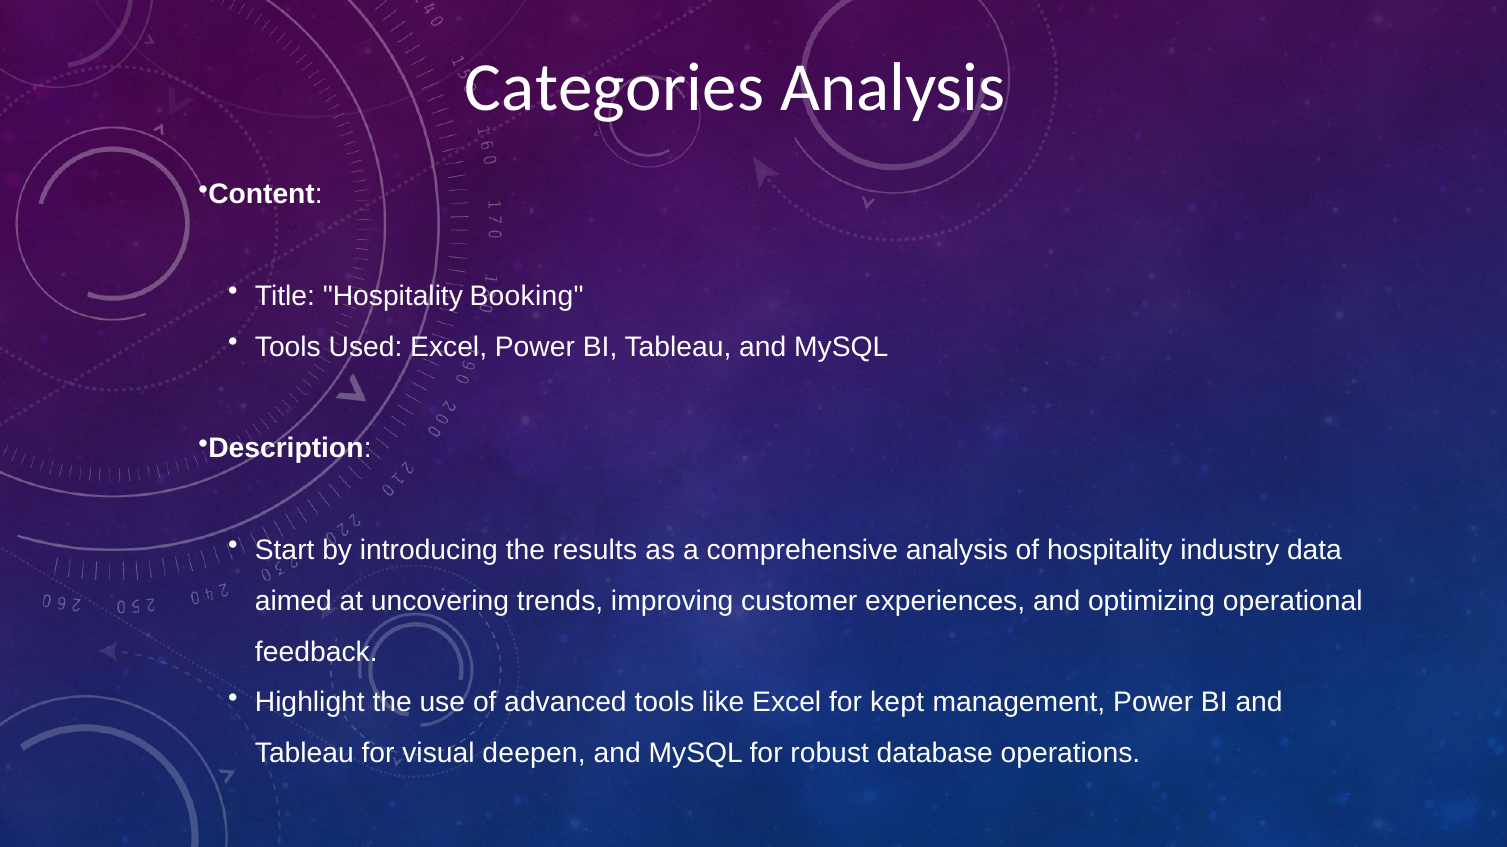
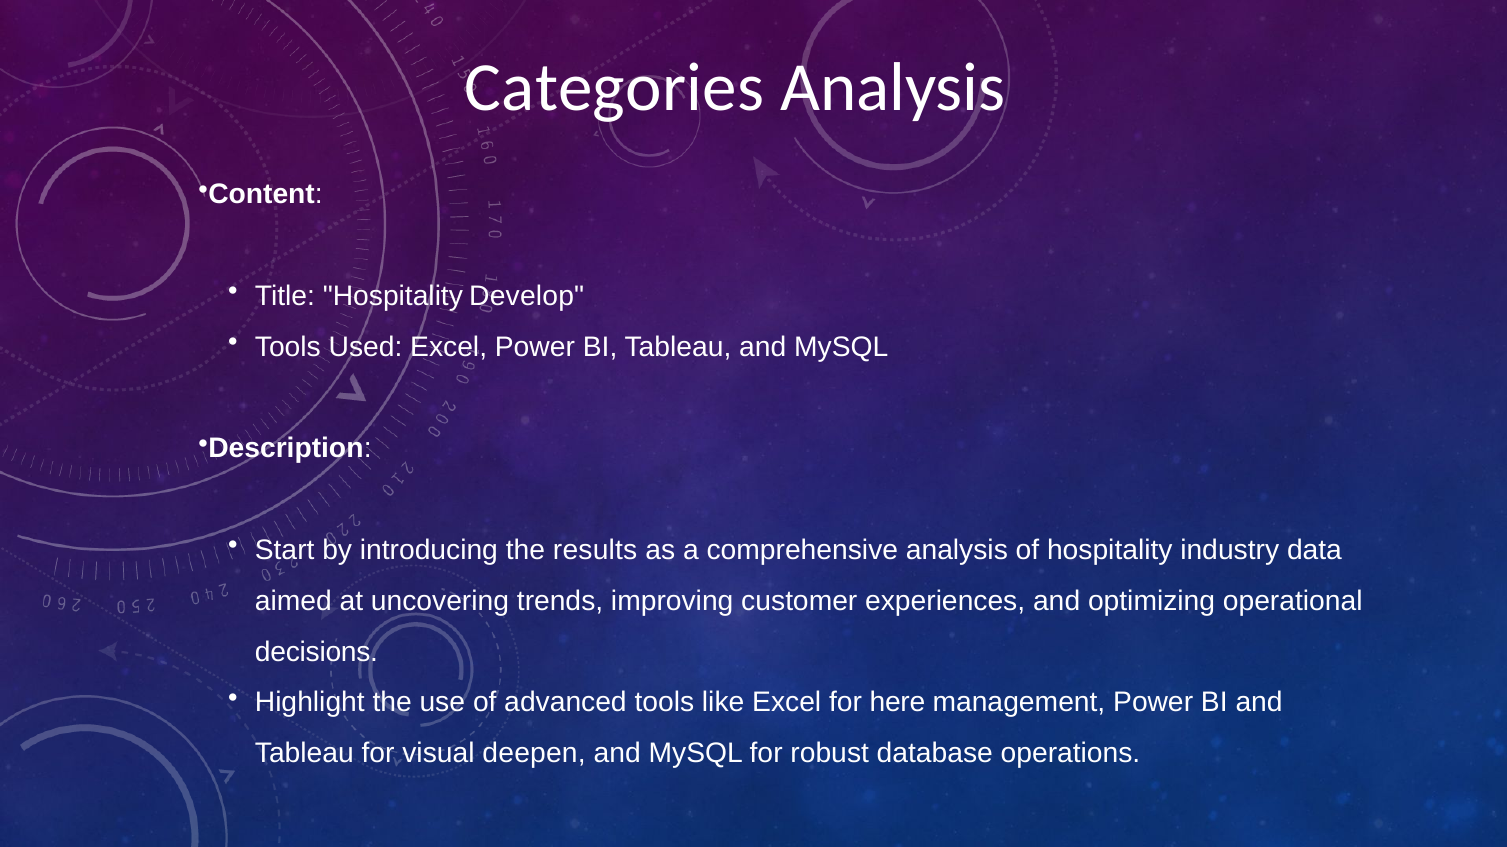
Booking: Booking -> Develop (527, 296)
feedback: feedback -> decisions (316, 652)
kept: kept -> here (897, 703)
